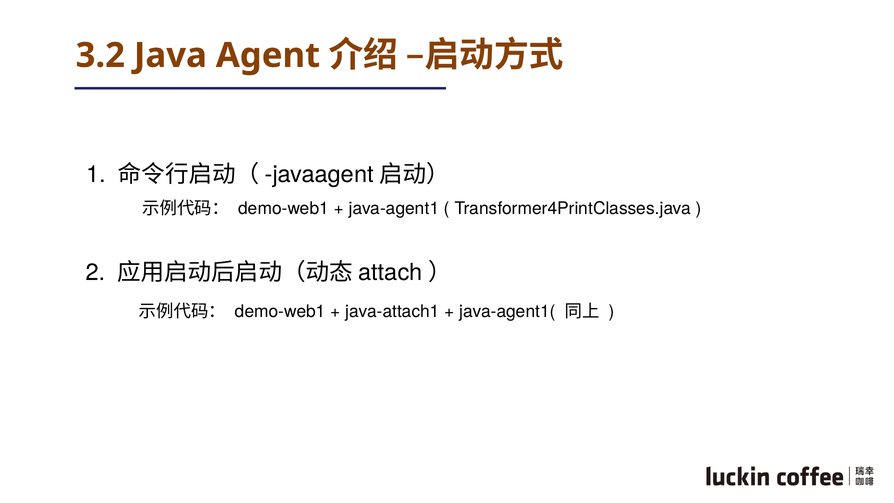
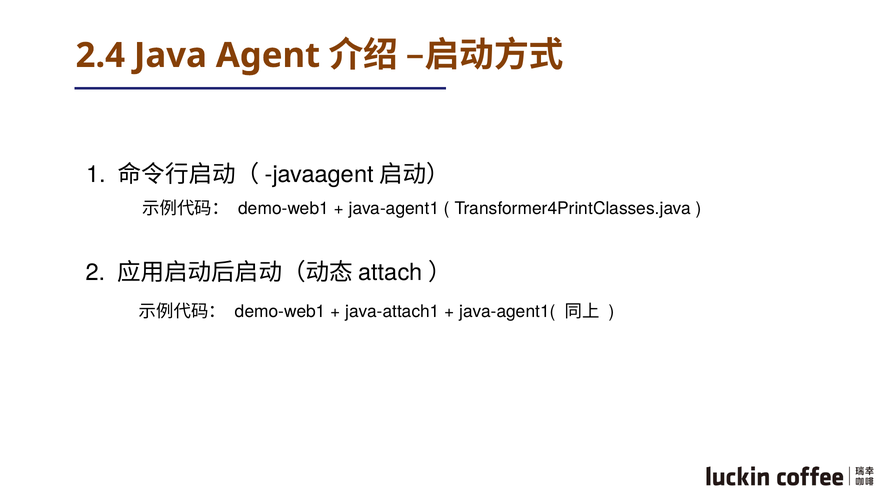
3.2: 3.2 -> 2.4 (100, 55)
